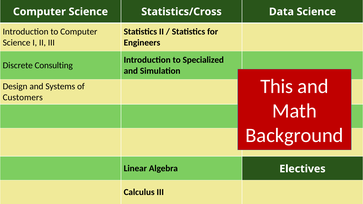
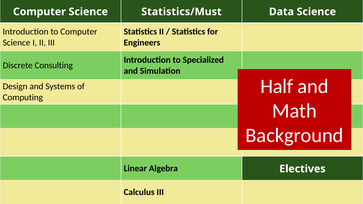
Statistics/Cross: Statistics/Cross -> Statistics/Must (181, 12)
This: This -> Half (277, 86)
Customers: Customers -> Computing (23, 97)
